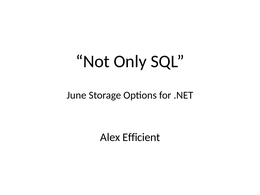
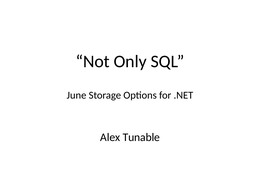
Efficient: Efficient -> Tunable (141, 137)
